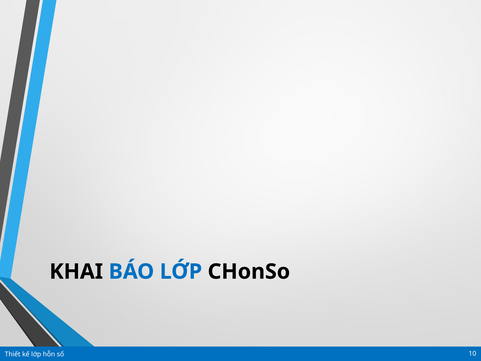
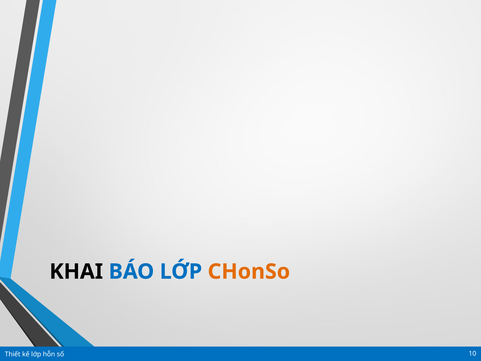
CHonSo colour: black -> orange (249, 271)
